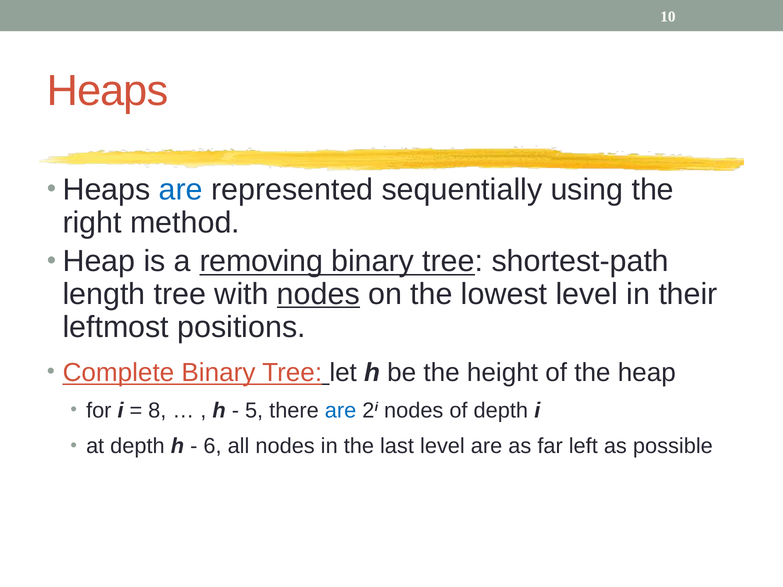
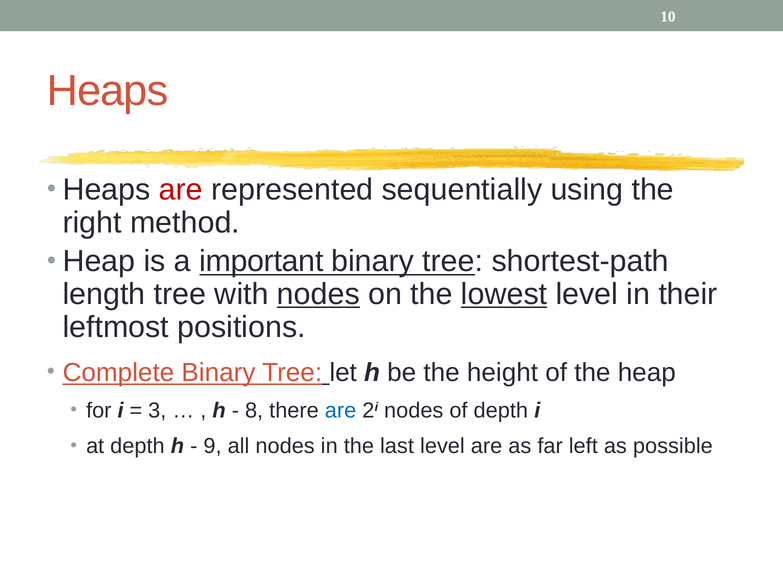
are colour: blue -> red (181, 190)
removing: removing -> important (261, 262)
lowest underline: none -> present (504, 294)
8: 8 -> 3 (157, 411)
5: 5 -> 8 (254, 411)
6: 6 -> 9 (212, 446)
